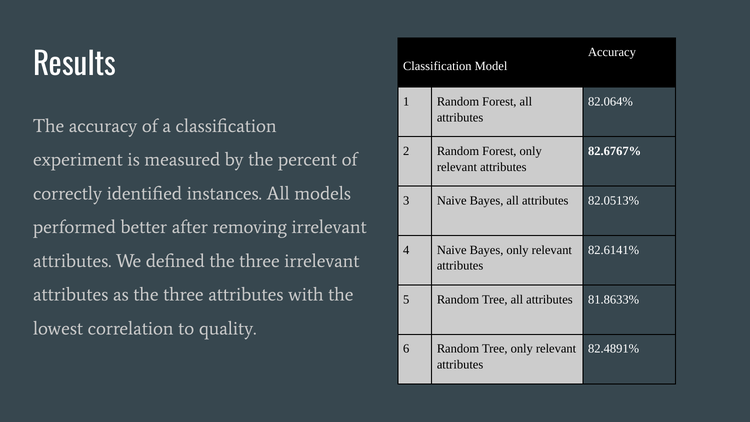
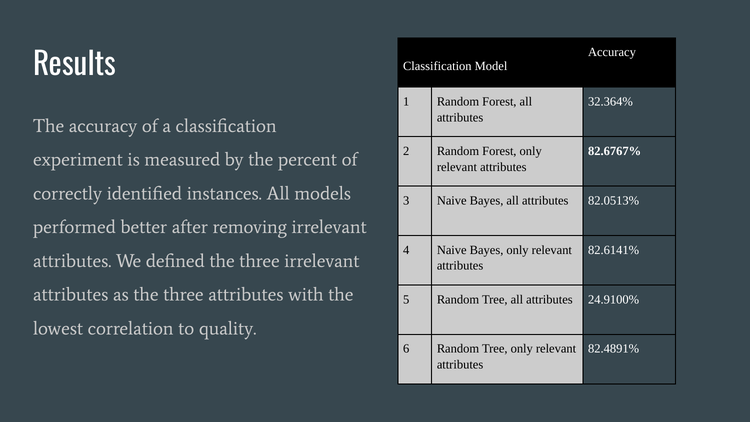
82.064%: 82.064% -> 32.364% (610, 101)
81.8633%: 81.8633% -> 24.9100% (614, 299)
